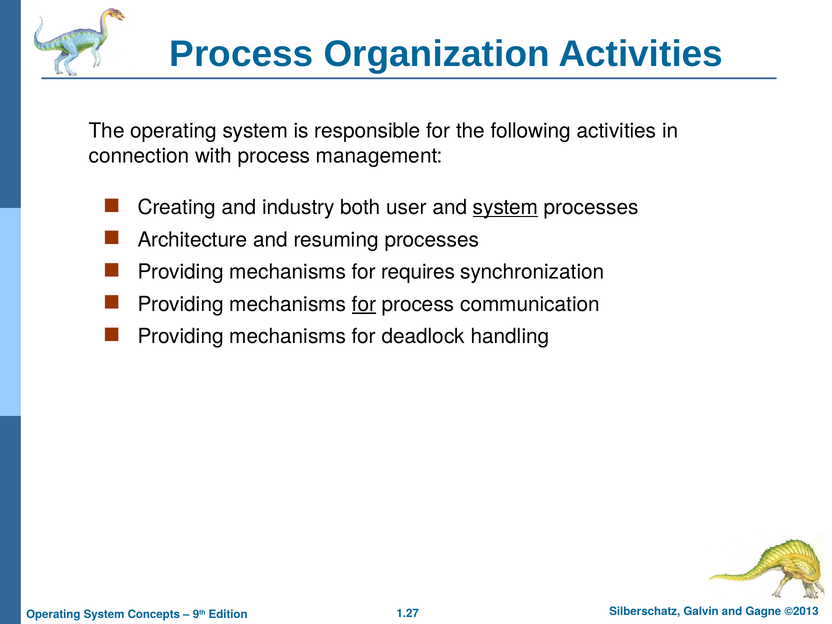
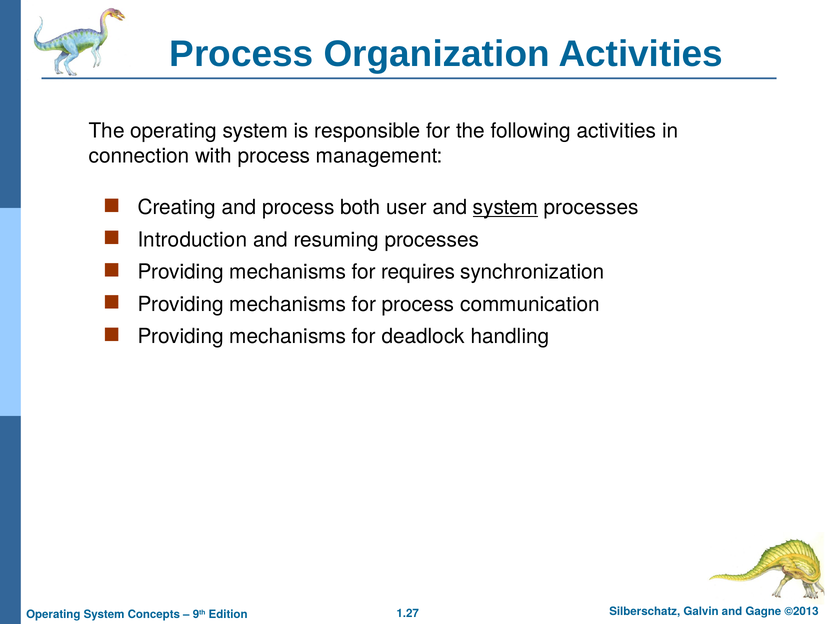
and industry: industry -> process (298, 208)
Architecture: Architecture -> Introduction (192, 240)
for underline: present -> none (364, 304)
